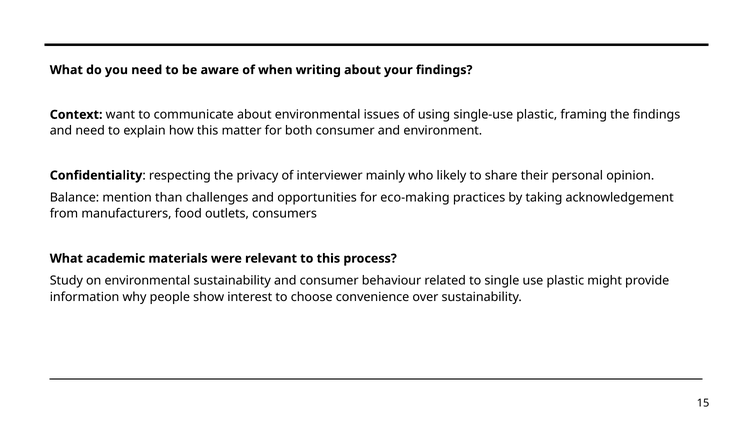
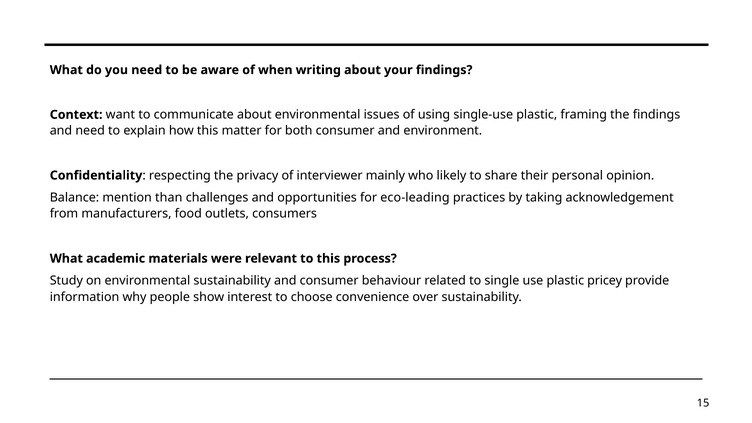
eco-making: eco-making -> eco-leading (415, 198)
might: might -> pricey (605, 281)
